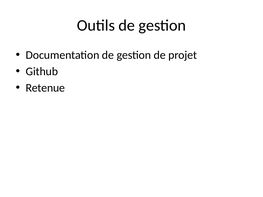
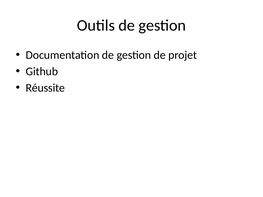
Retenue: Retenue -> Réussite (45, 88)
